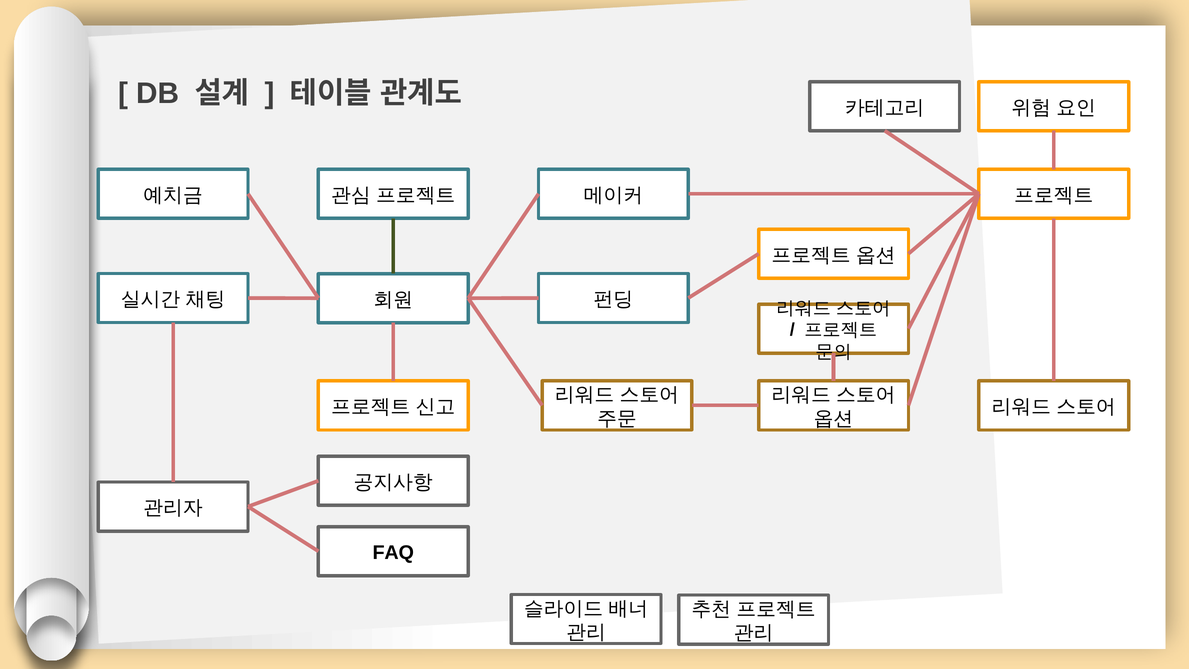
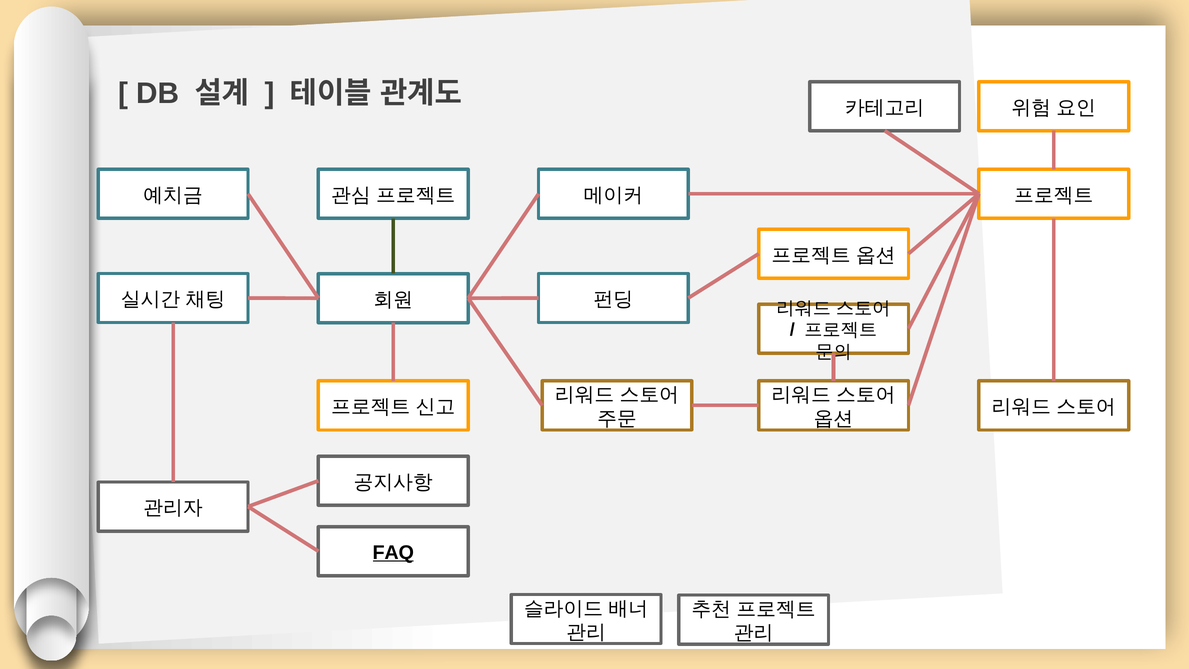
FAQ underline: none -> present (393, 552)
